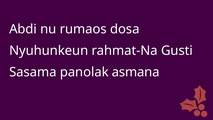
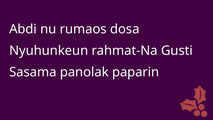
asmana: asmana -> paparin (136, 72)
